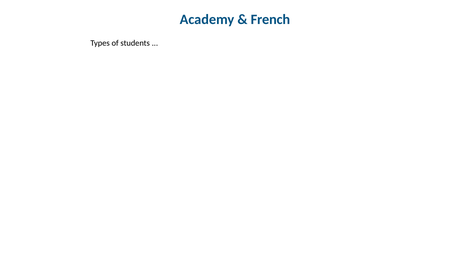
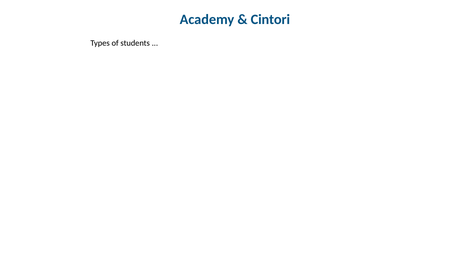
French: French -> Cintori (270, 20)
